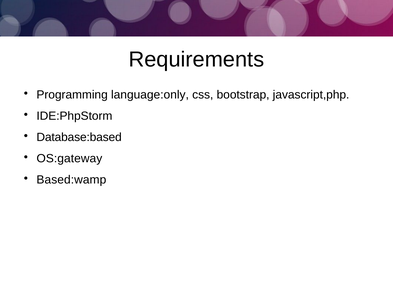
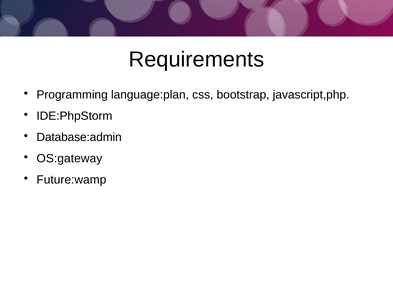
language:only: language:only -> language:plan (150, 95)
Database:based: Database:based -> Database:admin (79, 138)
Based:wamp: Based:wamp -> Future:wamp (71, 180)
